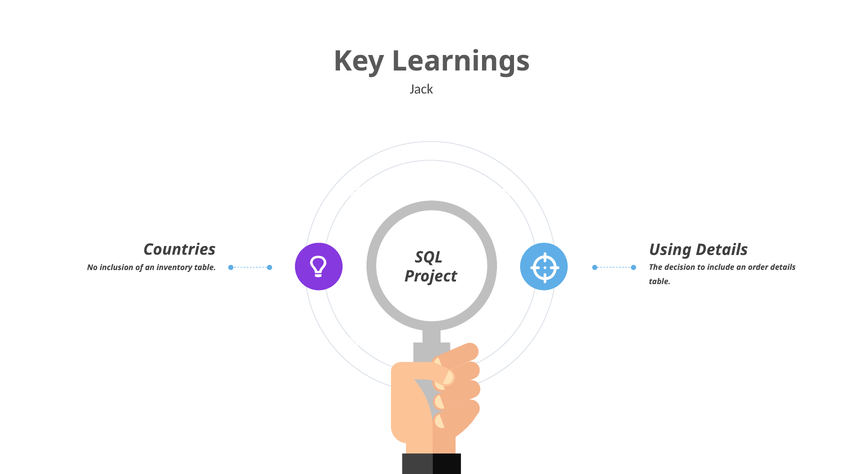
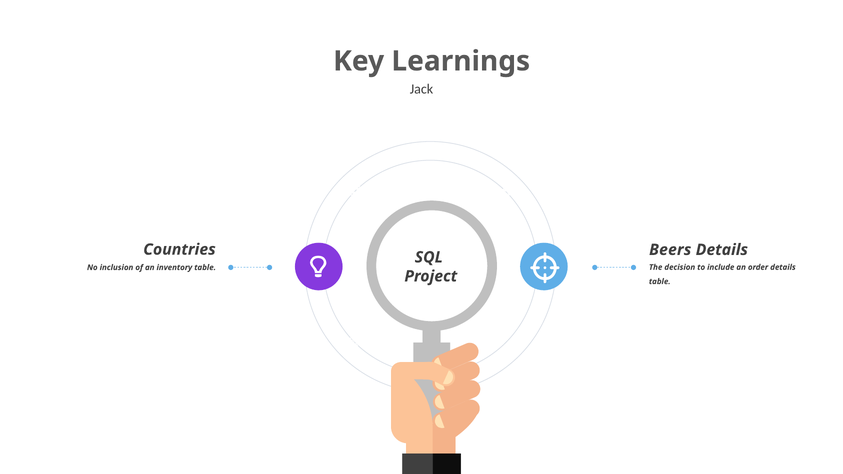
Using: Using -> Beers (670, 250)
